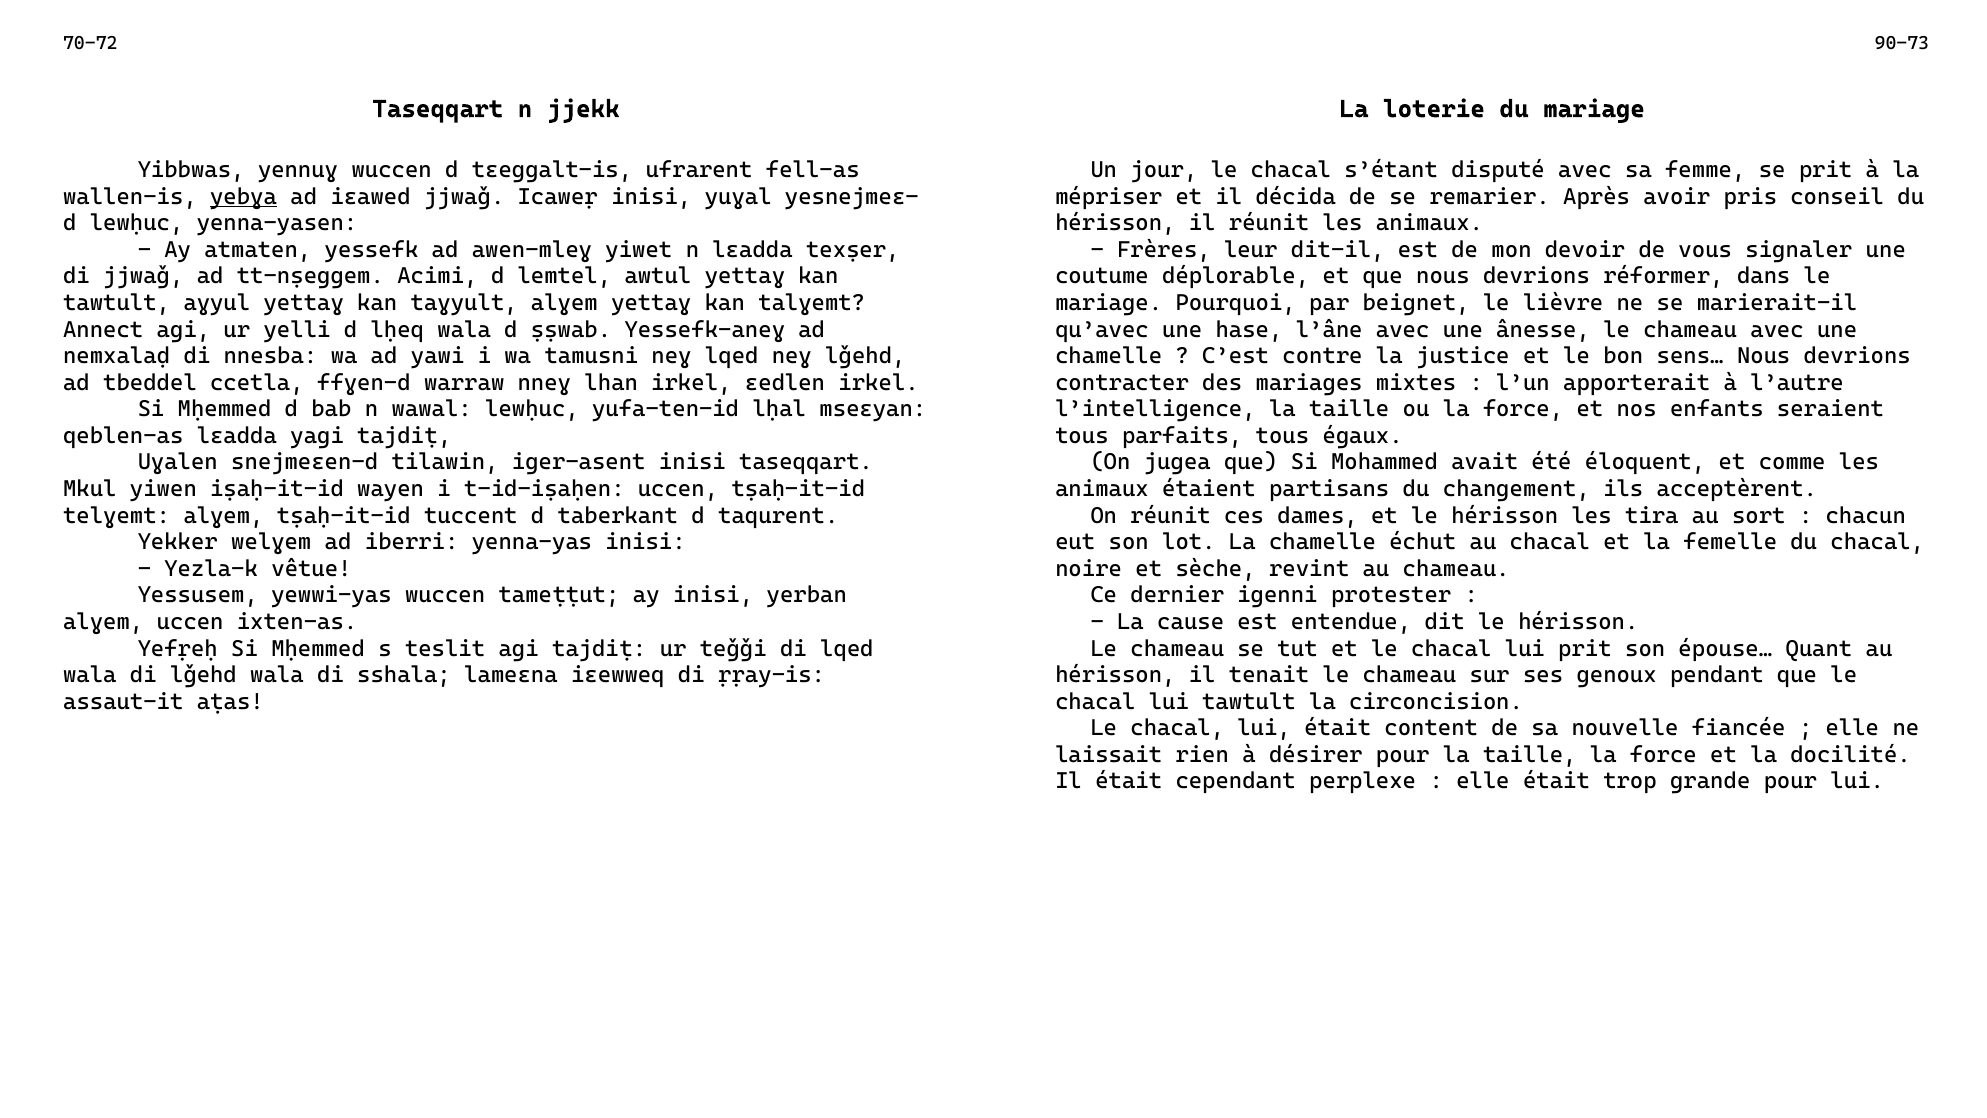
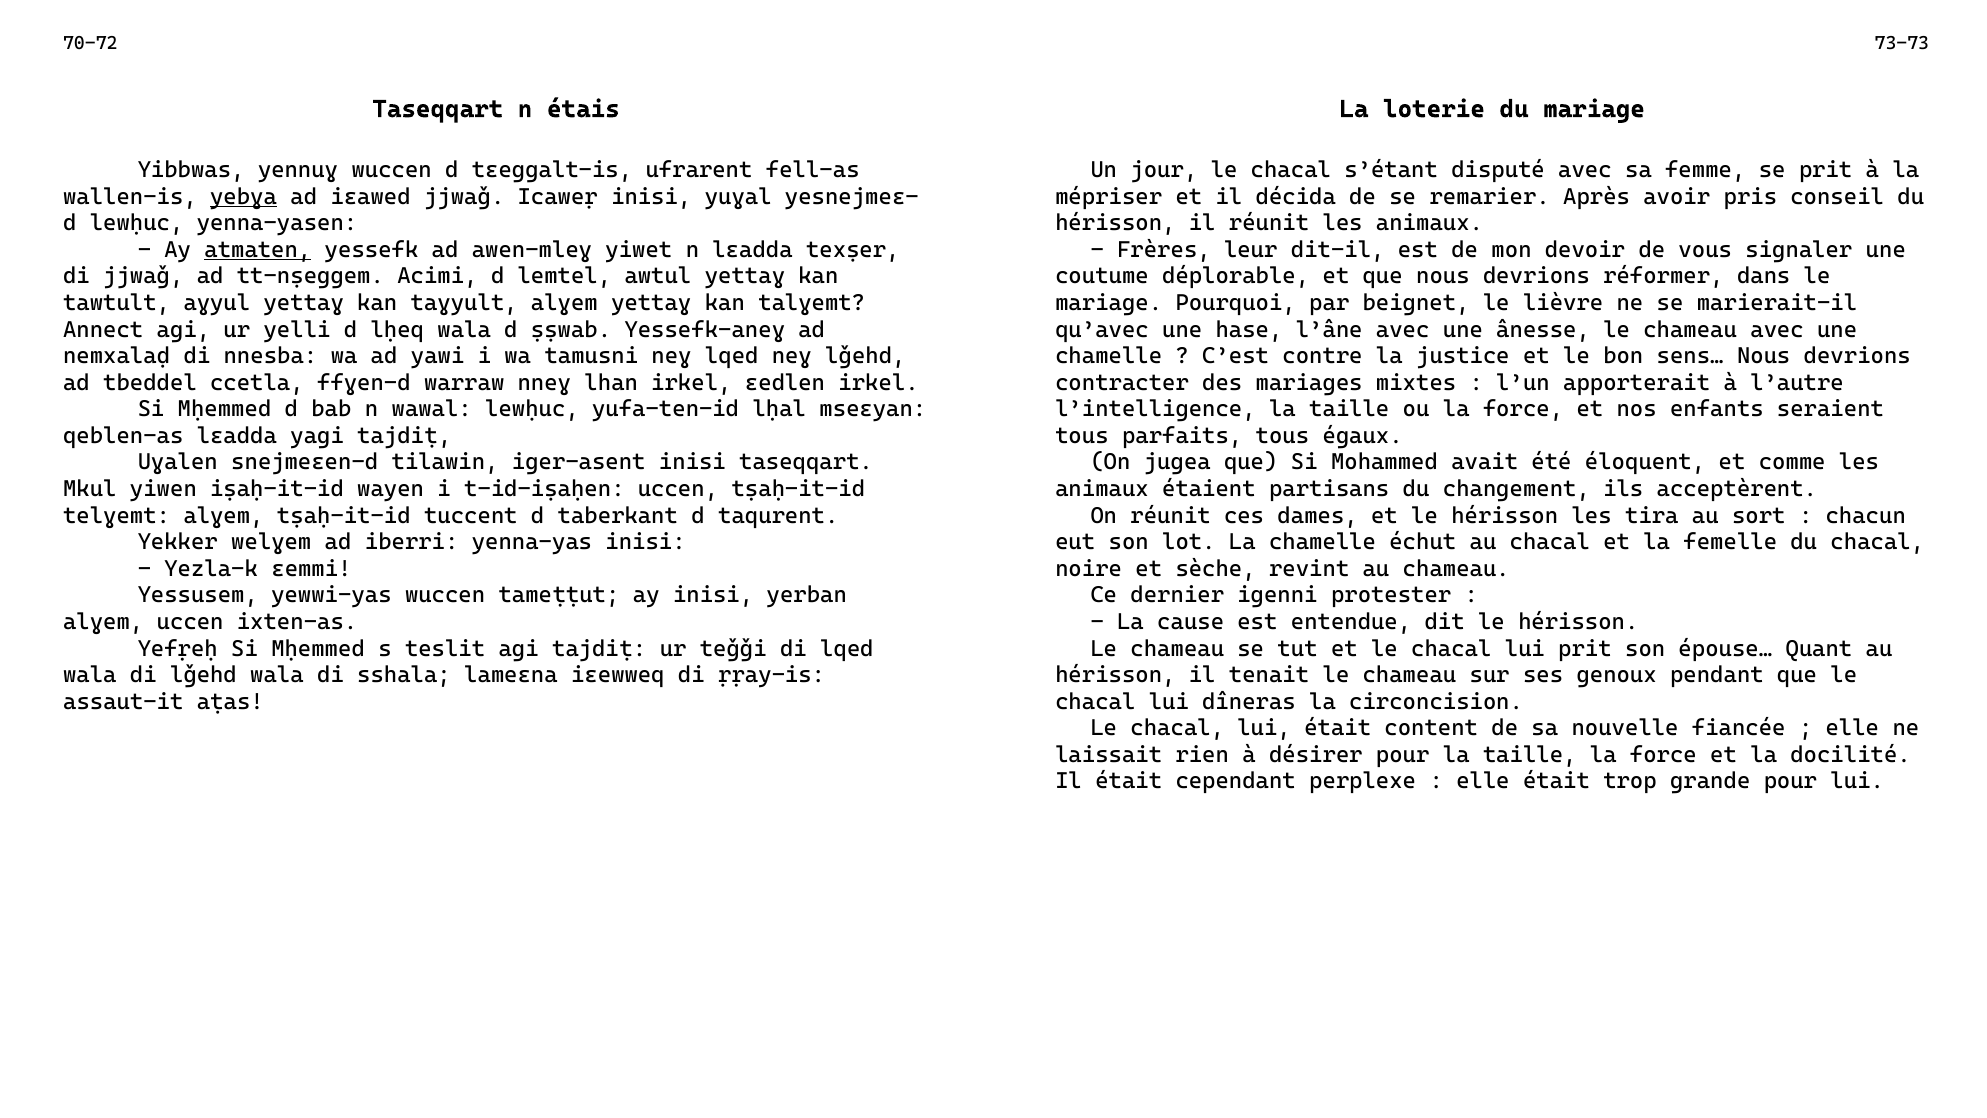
90-73: 90-73 -> 73-73 (1902, 43)
jjekk: jjekk -> étais (583, 109)
atmaten underline: none -> present (258, 250)
vêtue: vêtue -> ɛemmi (311, 569)
lui tawtult: tawtult -> dîneras (1249, 702)
